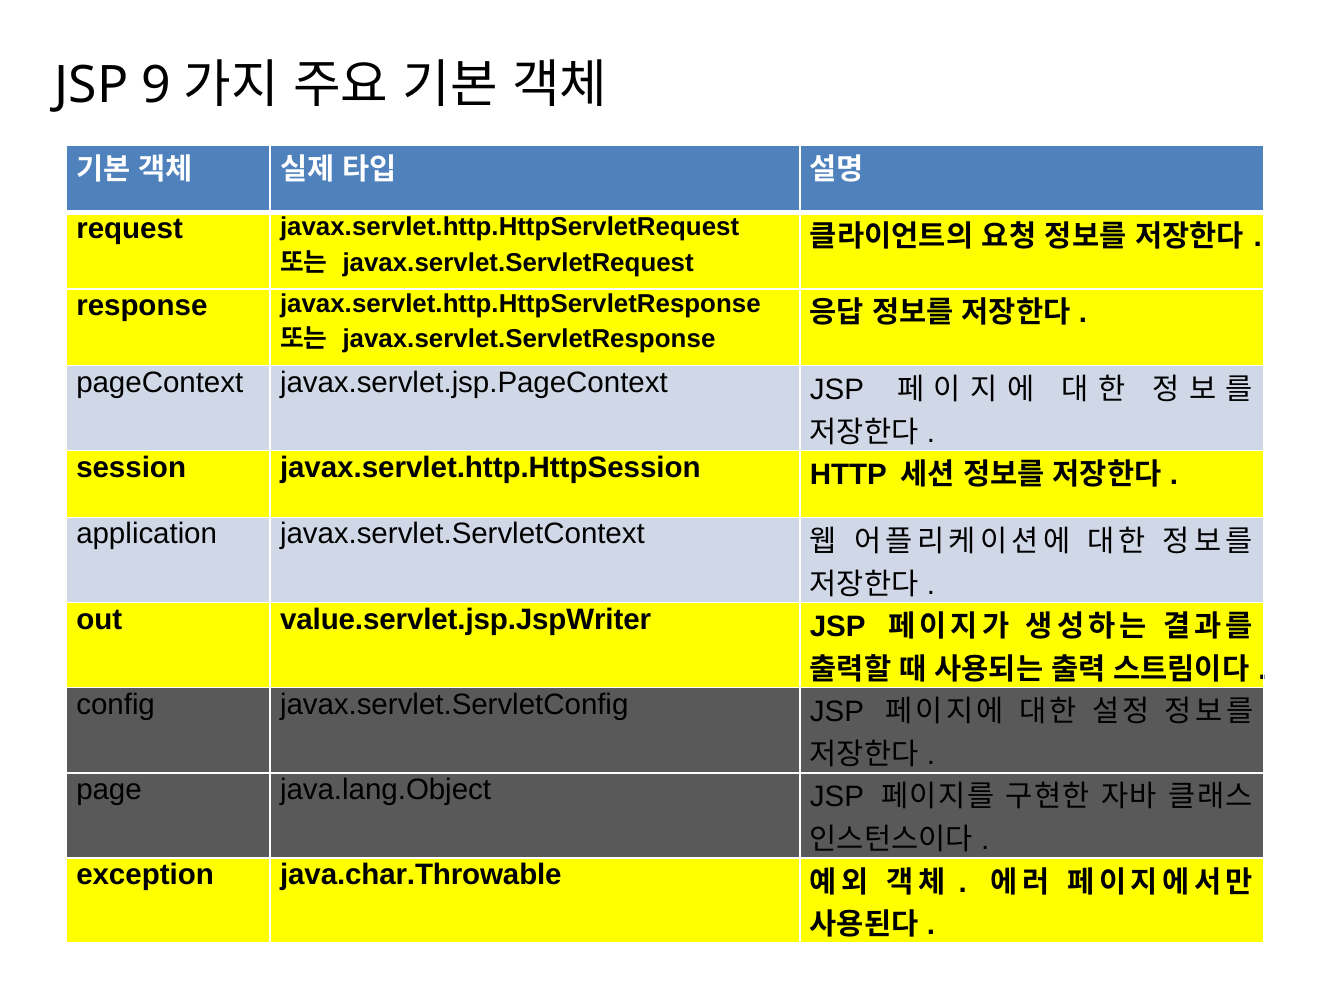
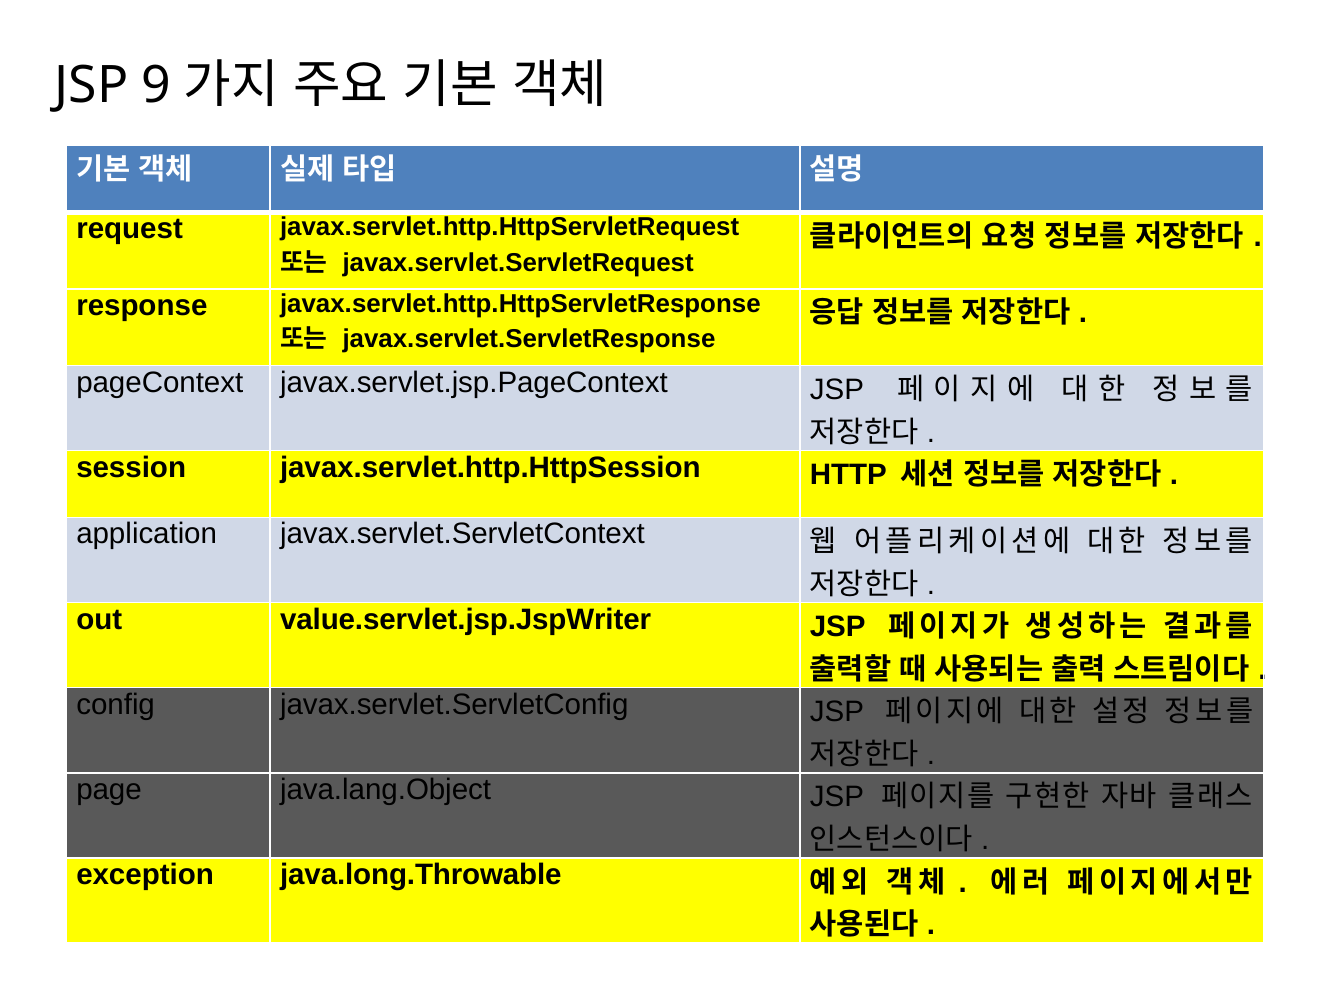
java.char.Throwable: java.char.Throwable -> java.long.Throwable (421, 875)
